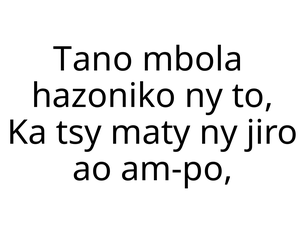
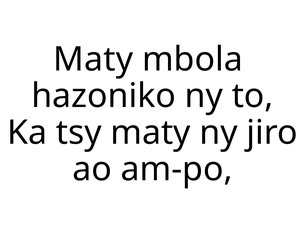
Tano: Tano -> Maty (93, 59)
